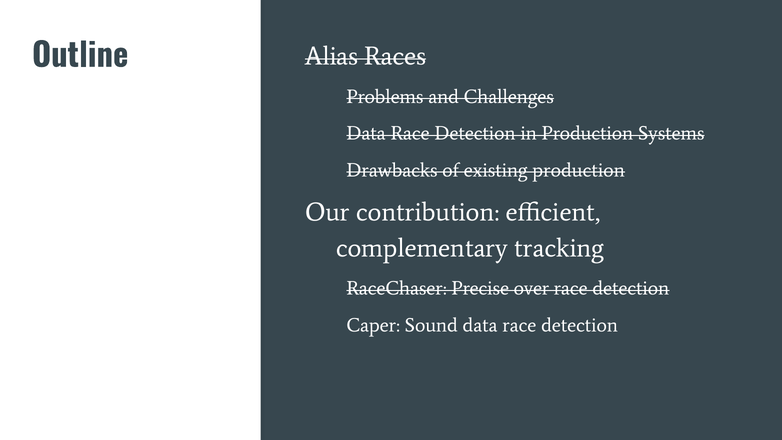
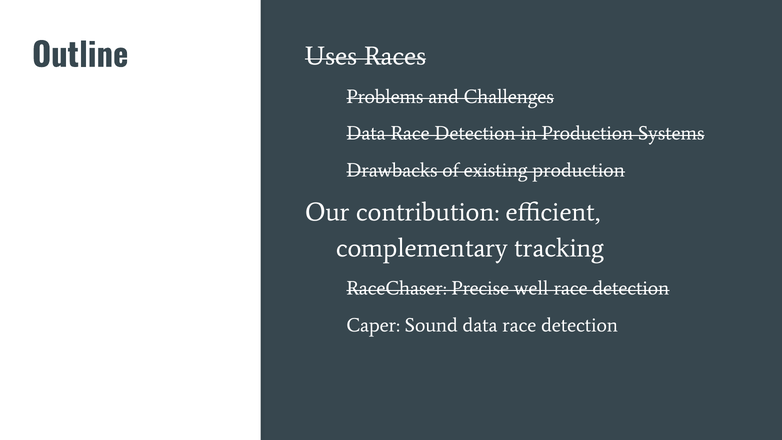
Alias: Alias -> Uses (331, 56)
over: over -> well (531, 288)
